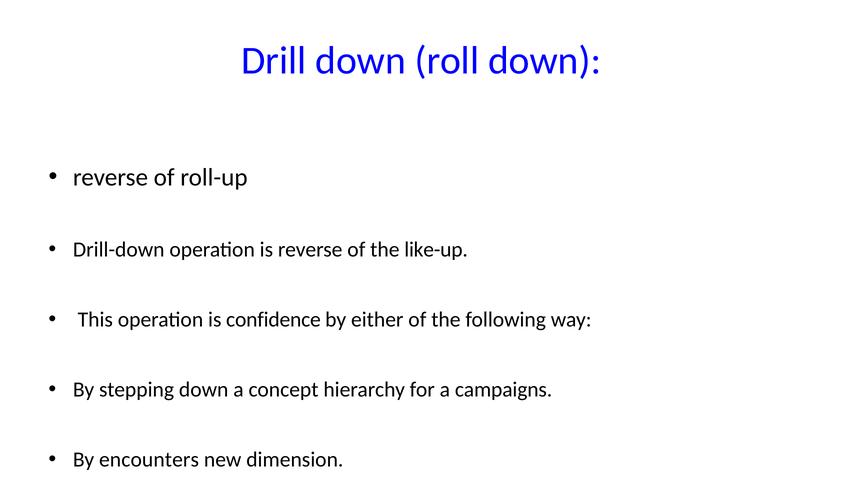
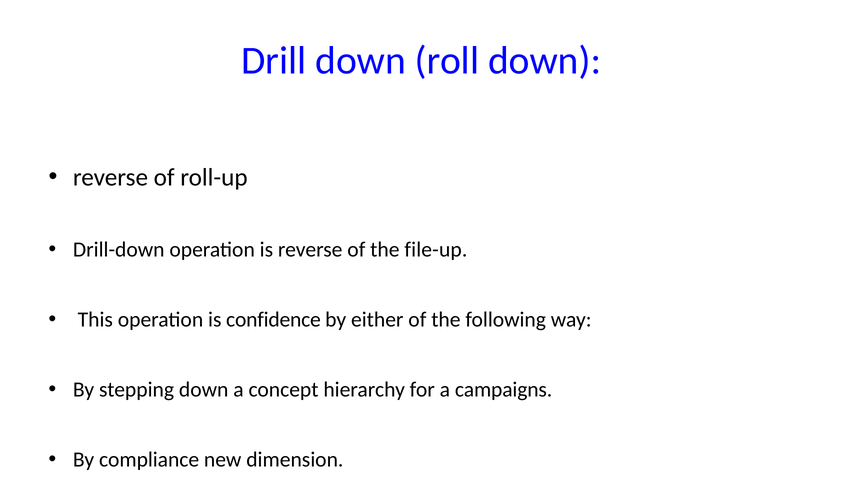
like-up: like-up -> file-up (436, 249)
encounters: encounters -> compliance (149, 459)
